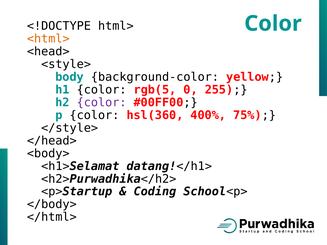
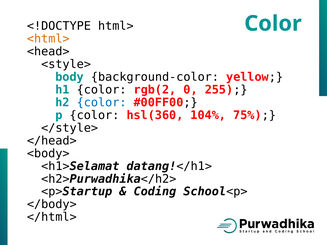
rgb(5: rgb(5 -> rgb(2 (155, 90)
color colour: purple -> blue (102, 103)
400%: 400% -> 104% (208, 115)
